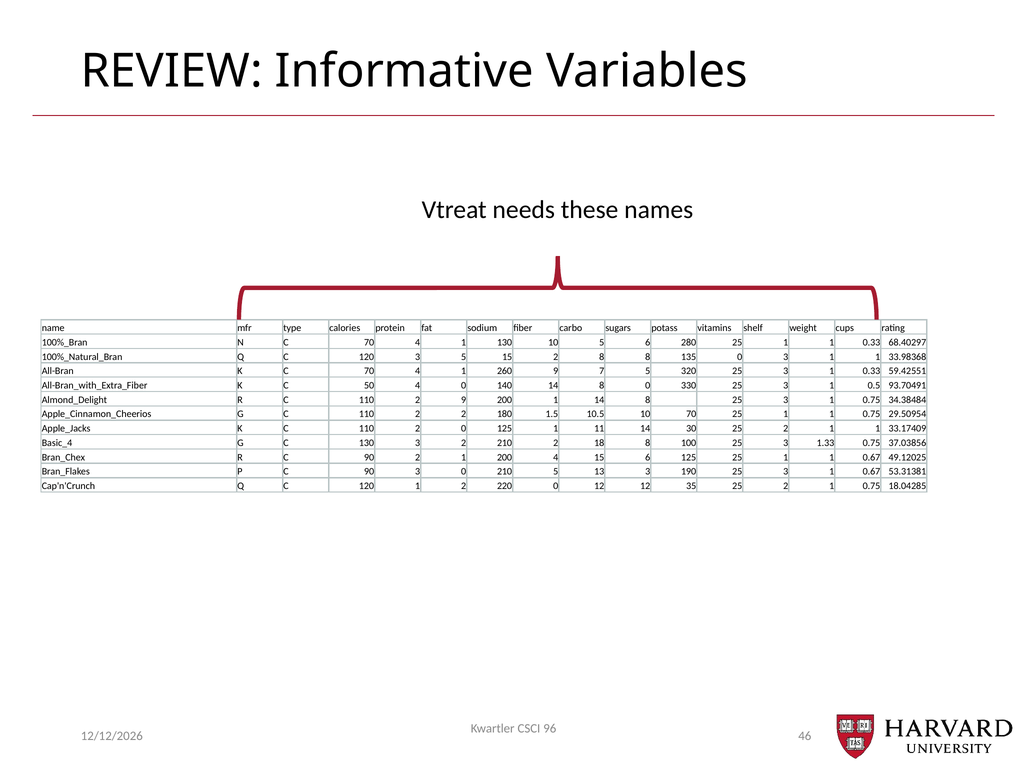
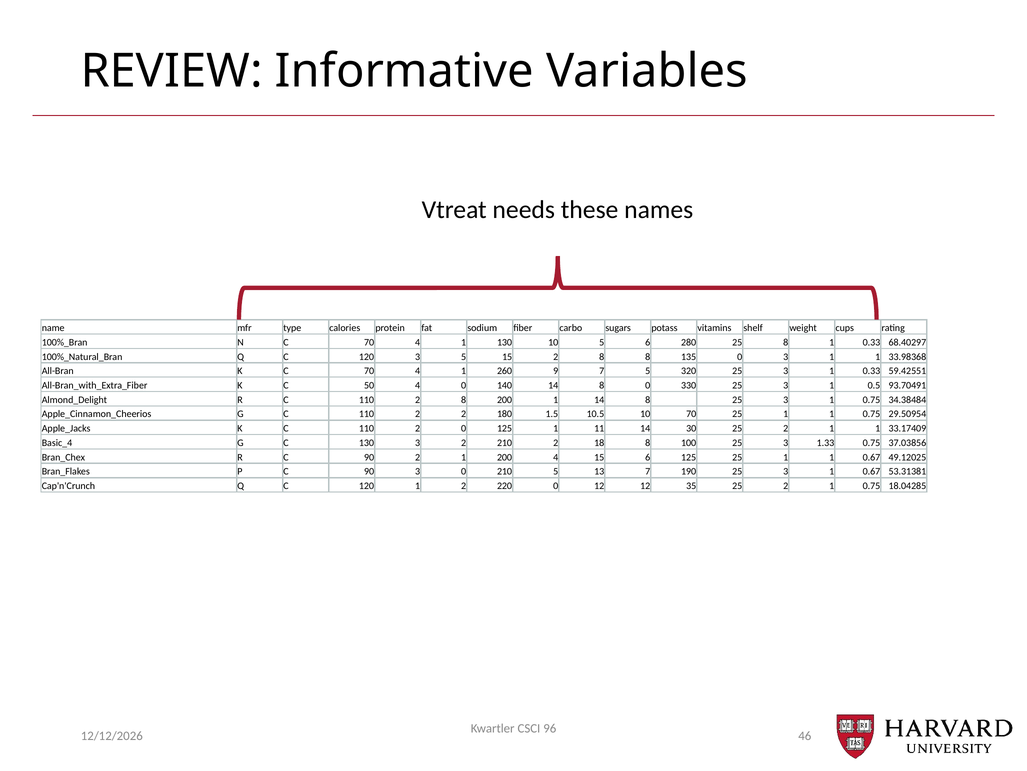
280 25 1: 1 -> 8 (786, 342)
110 2 9: 9 -> 8 (464, 399)
13 3: 3 -> 7 (648, 471)
